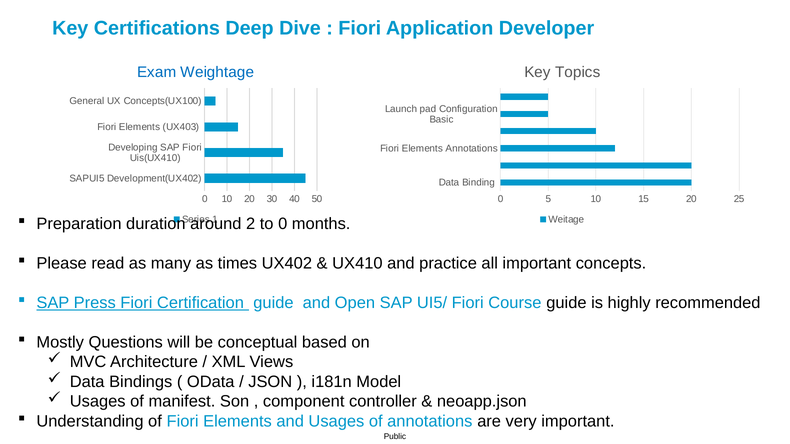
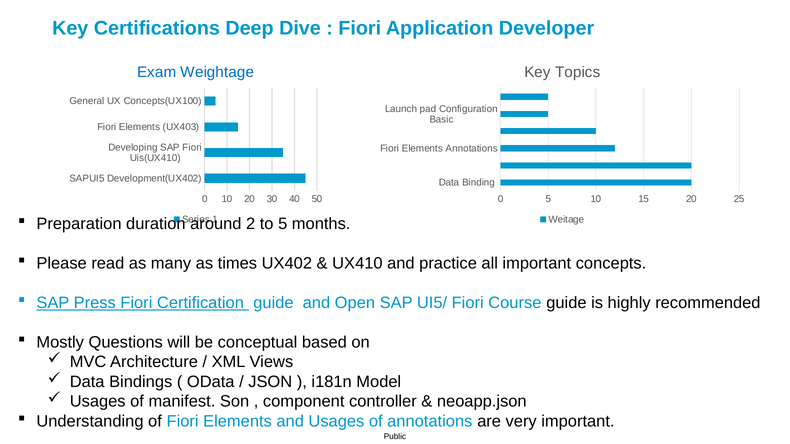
to 0: 0 -> 5 (283, 224)
